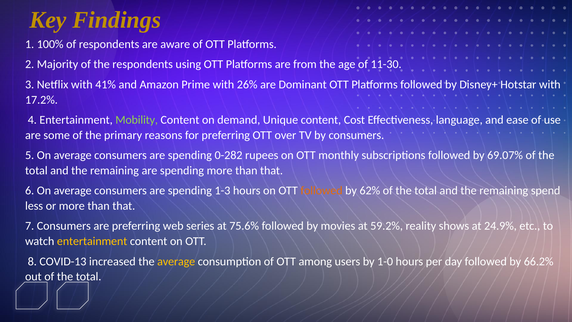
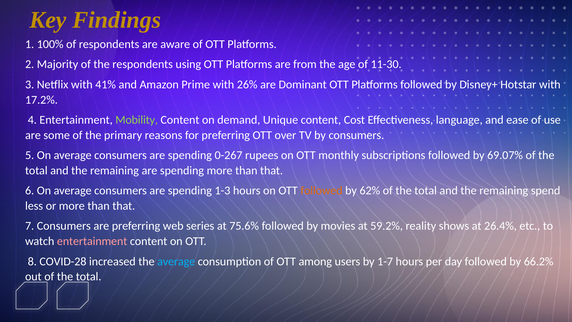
0-282: 0-282 -> 0-267 (229, 155)
24.9%: 24.9% -> 26.4% (500, 226)
entertainment colour: yellow -> pink (92, 241)
COVID-13: COVID-13 -> COVID-28 (63, 261)
average colour: yellow -> light blue (176, 261)
1-0: 1-0 -> 1-7 (385, 261)
